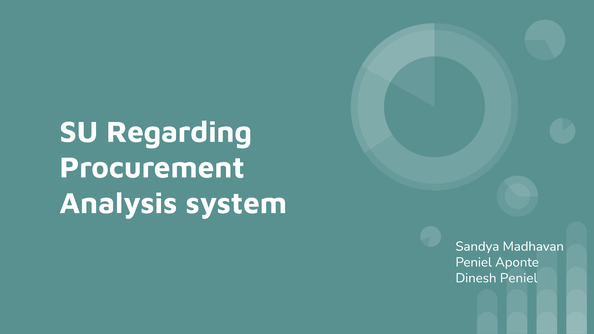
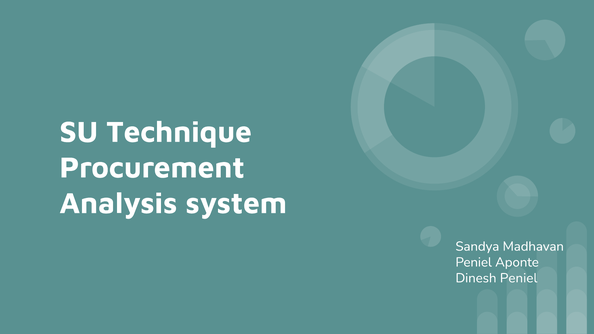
Regarding: Regarding -> Technique (179, 132)
